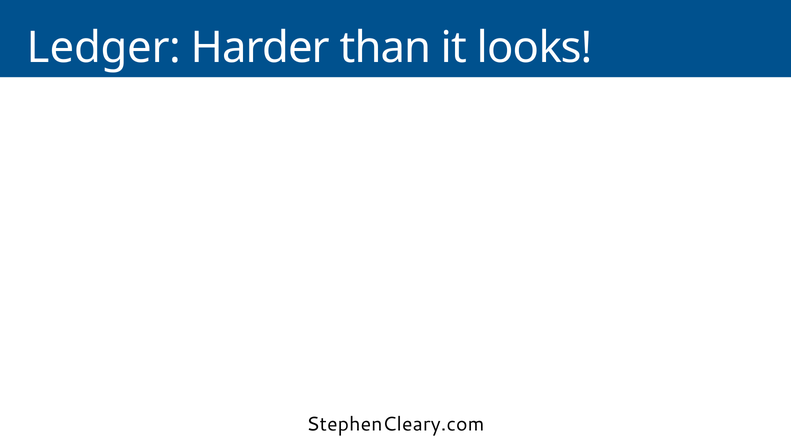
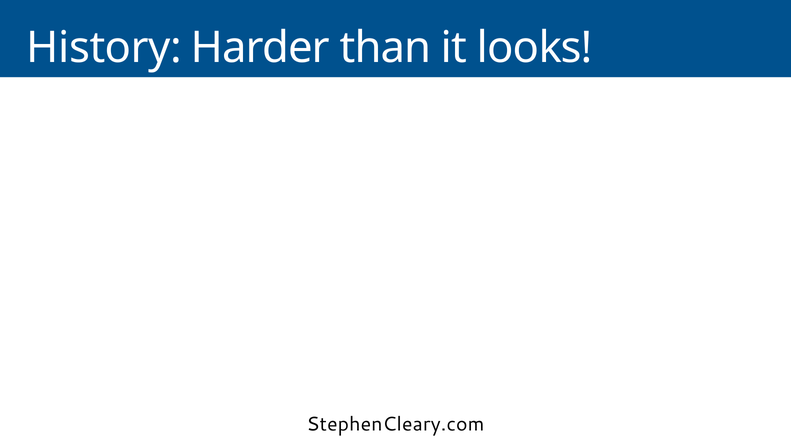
Ledger: Ledger -> History (104, 48)
